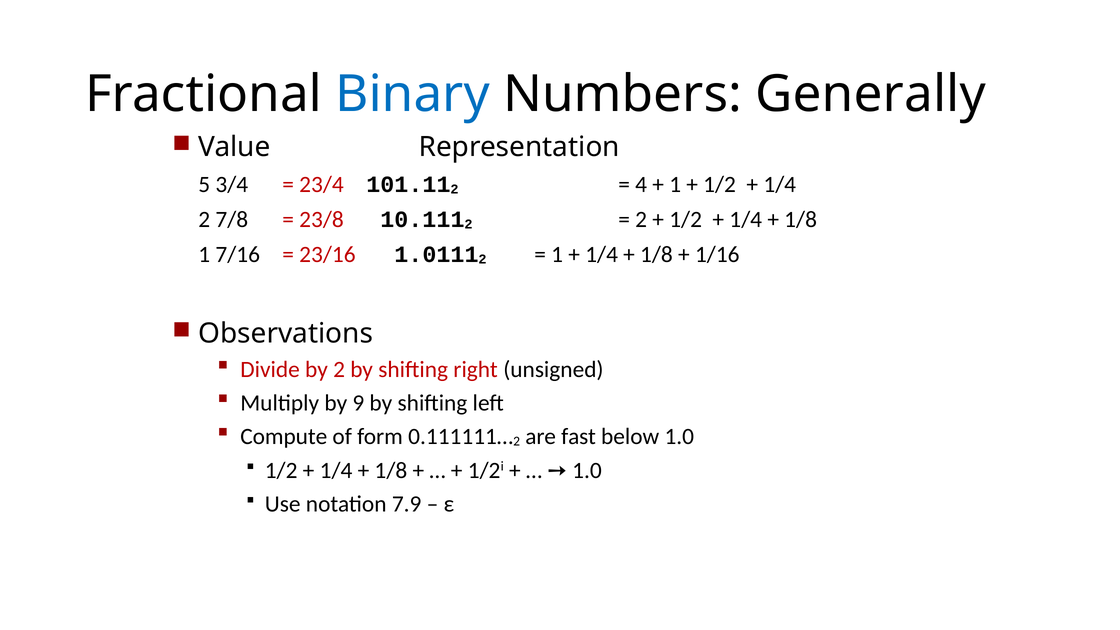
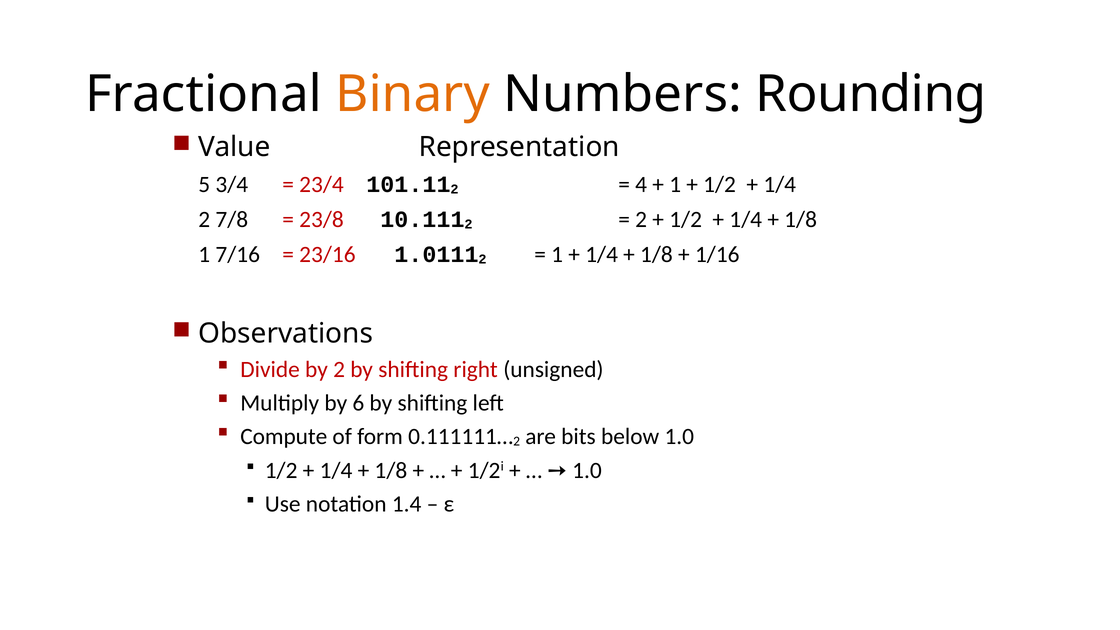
Binary colour: blue -> orange (413, 94)
Generally: Generally -> Rounding (871, 94)
9: 9 -> 6 (358, 403)
fast: fast -> bits (578, 437)
7.9: 7.9 -> 1.4 (407, 504)
